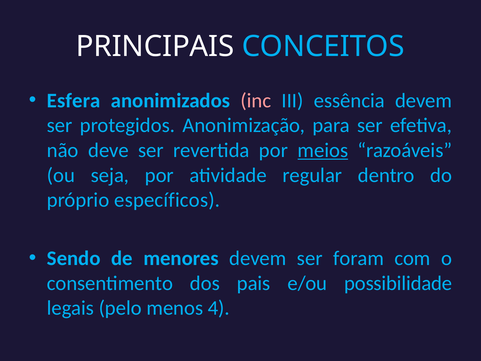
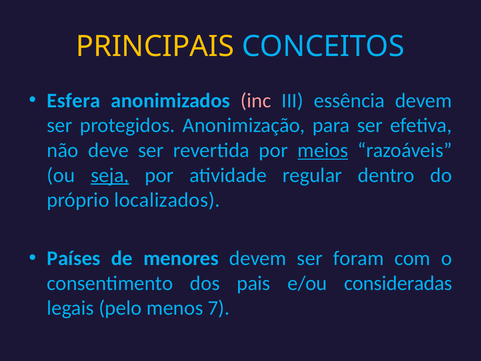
PRINCIPAIS colour: white -> yellow (155, 47)
seja underline: none -> present (110, 175)
específicos: específicos -> localizados (167, 200)
Sendo: Sendo -> Países (74, 258)
possibilidade: possibilidade -> consideradas (398, 283)
4: 4 -> 7 (219, 308)
